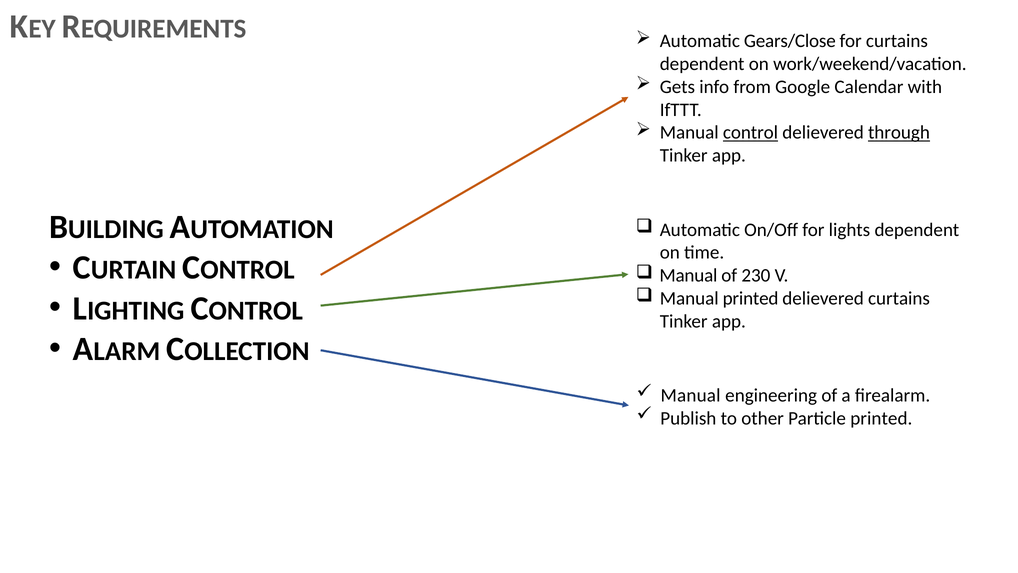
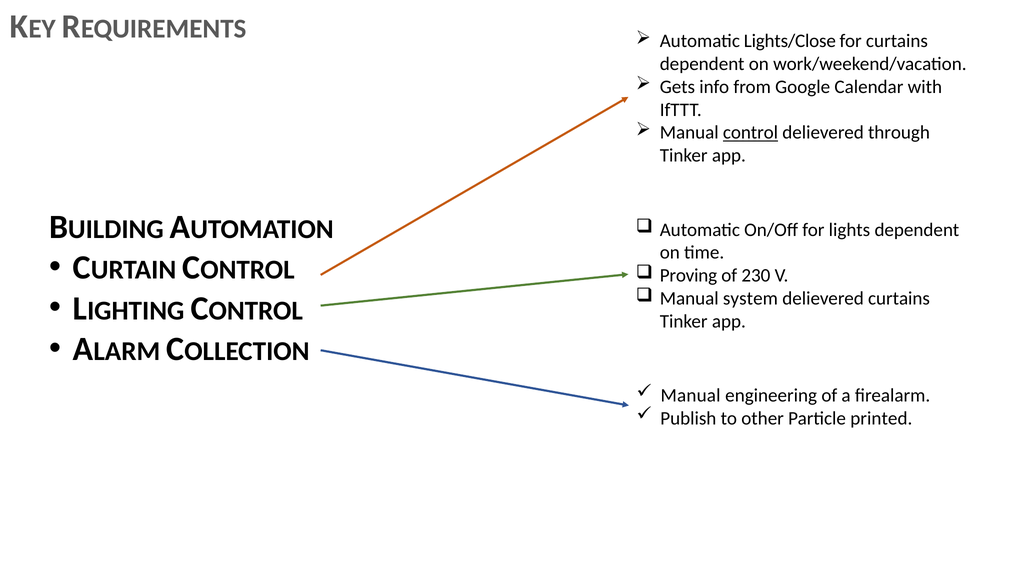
Gears/Close: Gears/Close -> Lights/Close (790, 41)
through underline: present -> none (899, 133)
Manual: Manual -> Proving (688, 275)
Manual printed: printed -> system (750, 298)
